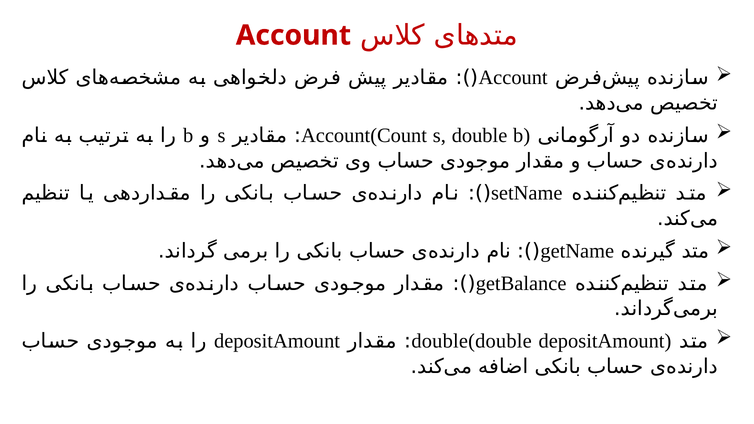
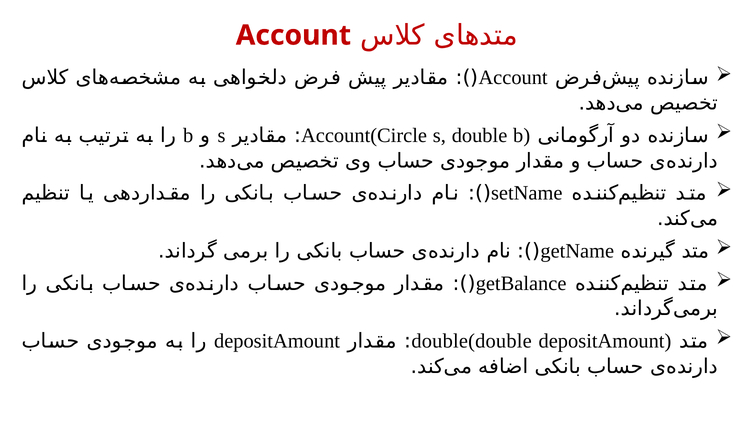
Account(Count: Account(Count -> Account(Circle (364, 136)
